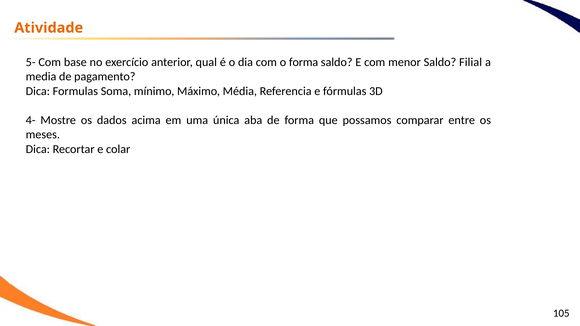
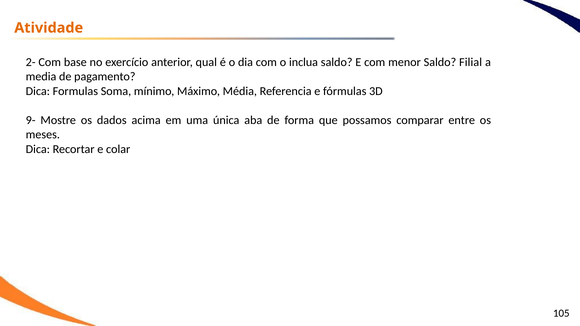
5-: 5- -> 2- (31, 62)
o forma: forma -> inclua (304, 62)
4-: 4- -> 9- (31, 120)
